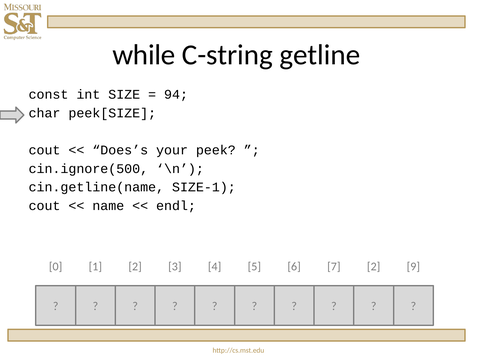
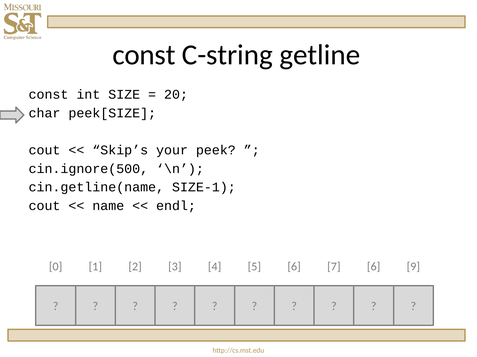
while: while -> const (144, 55)
94: 94 -> 20 (176, 95)
Does’s: Does’s -> Skip’s (120, 150)
7 2: 2 -> 6 (374, 267)
